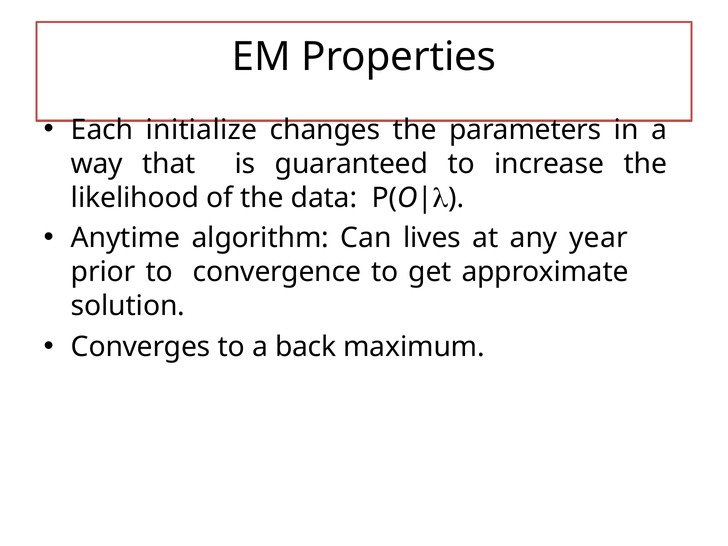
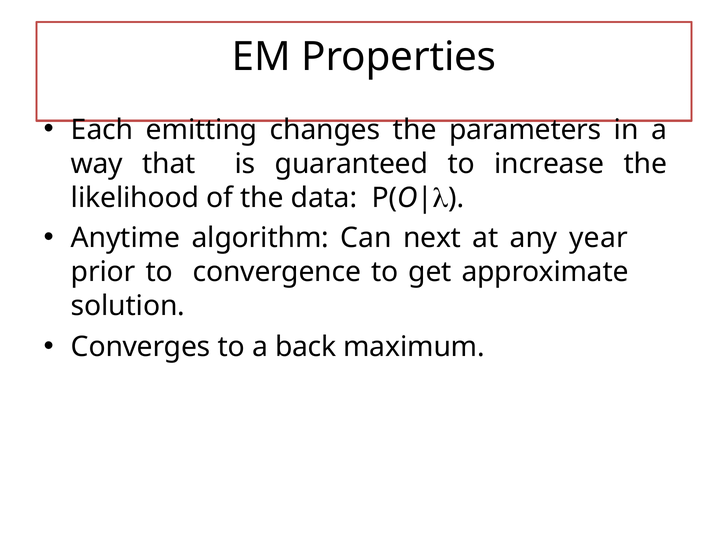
initialize: initialize -> emitting (202, 130)
lives: lives -> next (432, 238)
